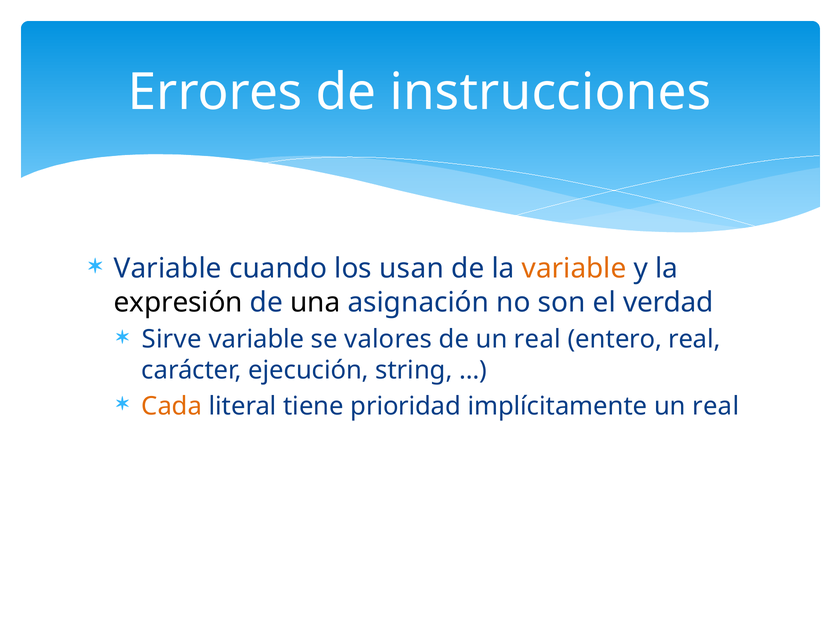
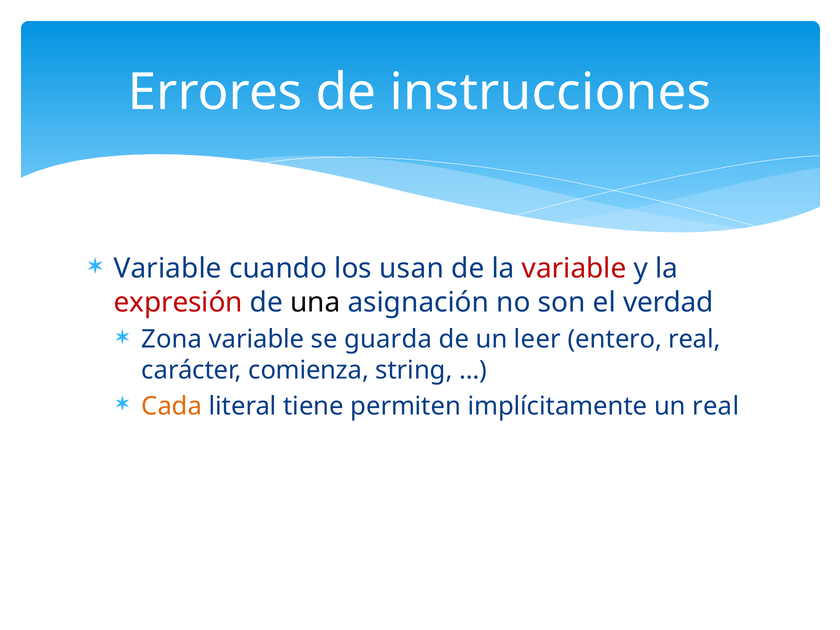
variable colour: orange -> red (574, 269)
expresión colour: black -> red (178, 302)
Sirve: Sirve -> Zona (172, 340)
valores: valores -> guarda (388, 340)
de un real: real -> leer (537, 340)
ejecución: ejecución -> comienza (309, 370)
prioridad: prioridad -> permiten (406, 406)
